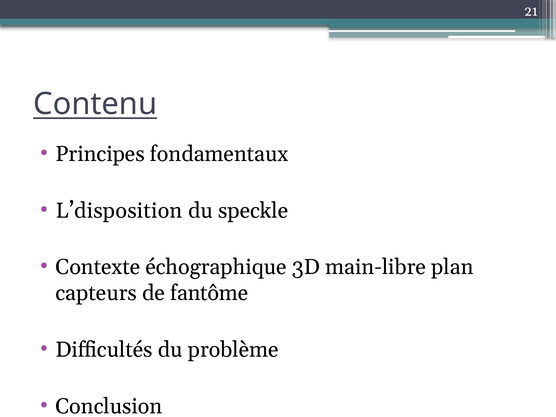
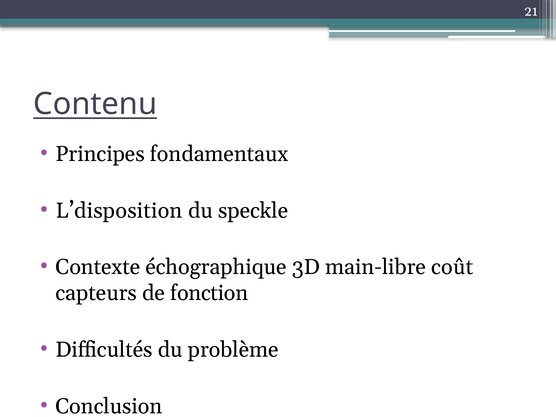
plan: plan -> coût (452, 267)
fantôme: fantôme -> fonction (209, 293)
